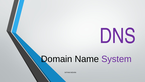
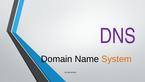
System colour: purple -> orange (117, 59)
